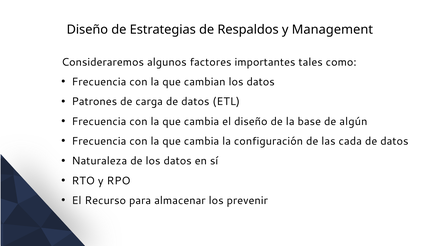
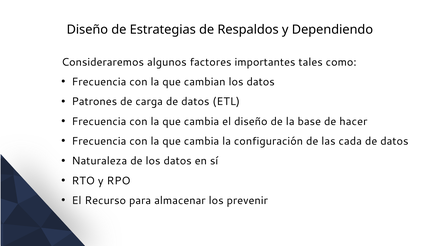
Management: Management -> Dependiendo (332, 30)
algún: algún -> hacer (353, 122)
